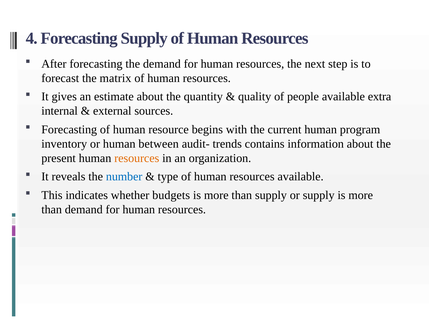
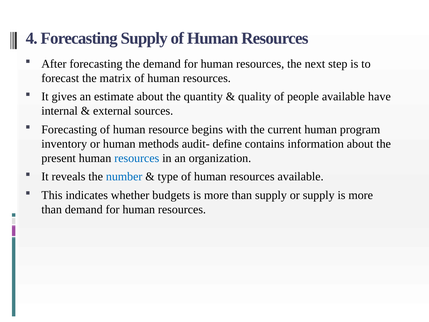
extra: extra -> have (379, 97)
between: between -> methods (159, 144)
trends: trends -> define (227, 144)
resources colour: orange -> blue (137, 158)
